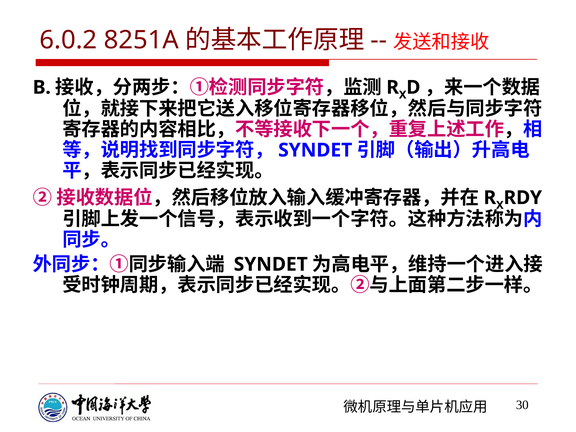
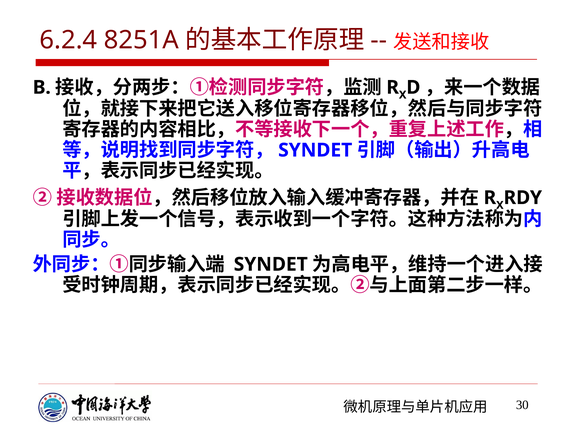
6.0.2: 6.0.2 -> 6.2.4 (68, 40)
